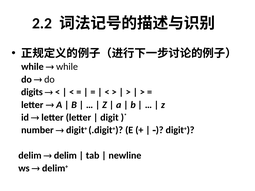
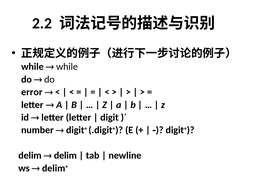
digits: digits -> error (32, 92)
